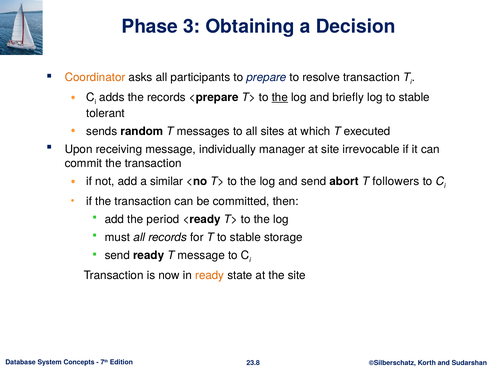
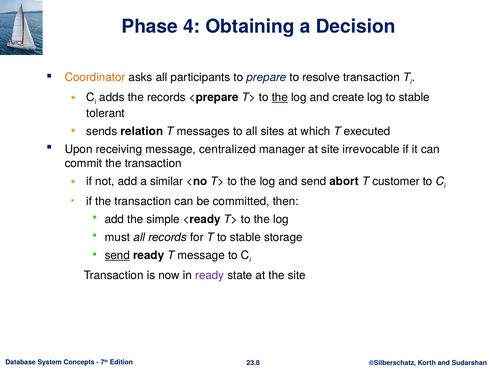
3: 3 -> 4 (192, 26)
briefly: briefly -> create (348, 97)
random: random -> relation (142, 131)
individually: individually -> centralized (227, 149)
followers: followers -> customer (396, 181)
period: period -> simple (163, 219)
send underline: none -> present (117, 255)
ready colour: orange -> purple (210, 275)
